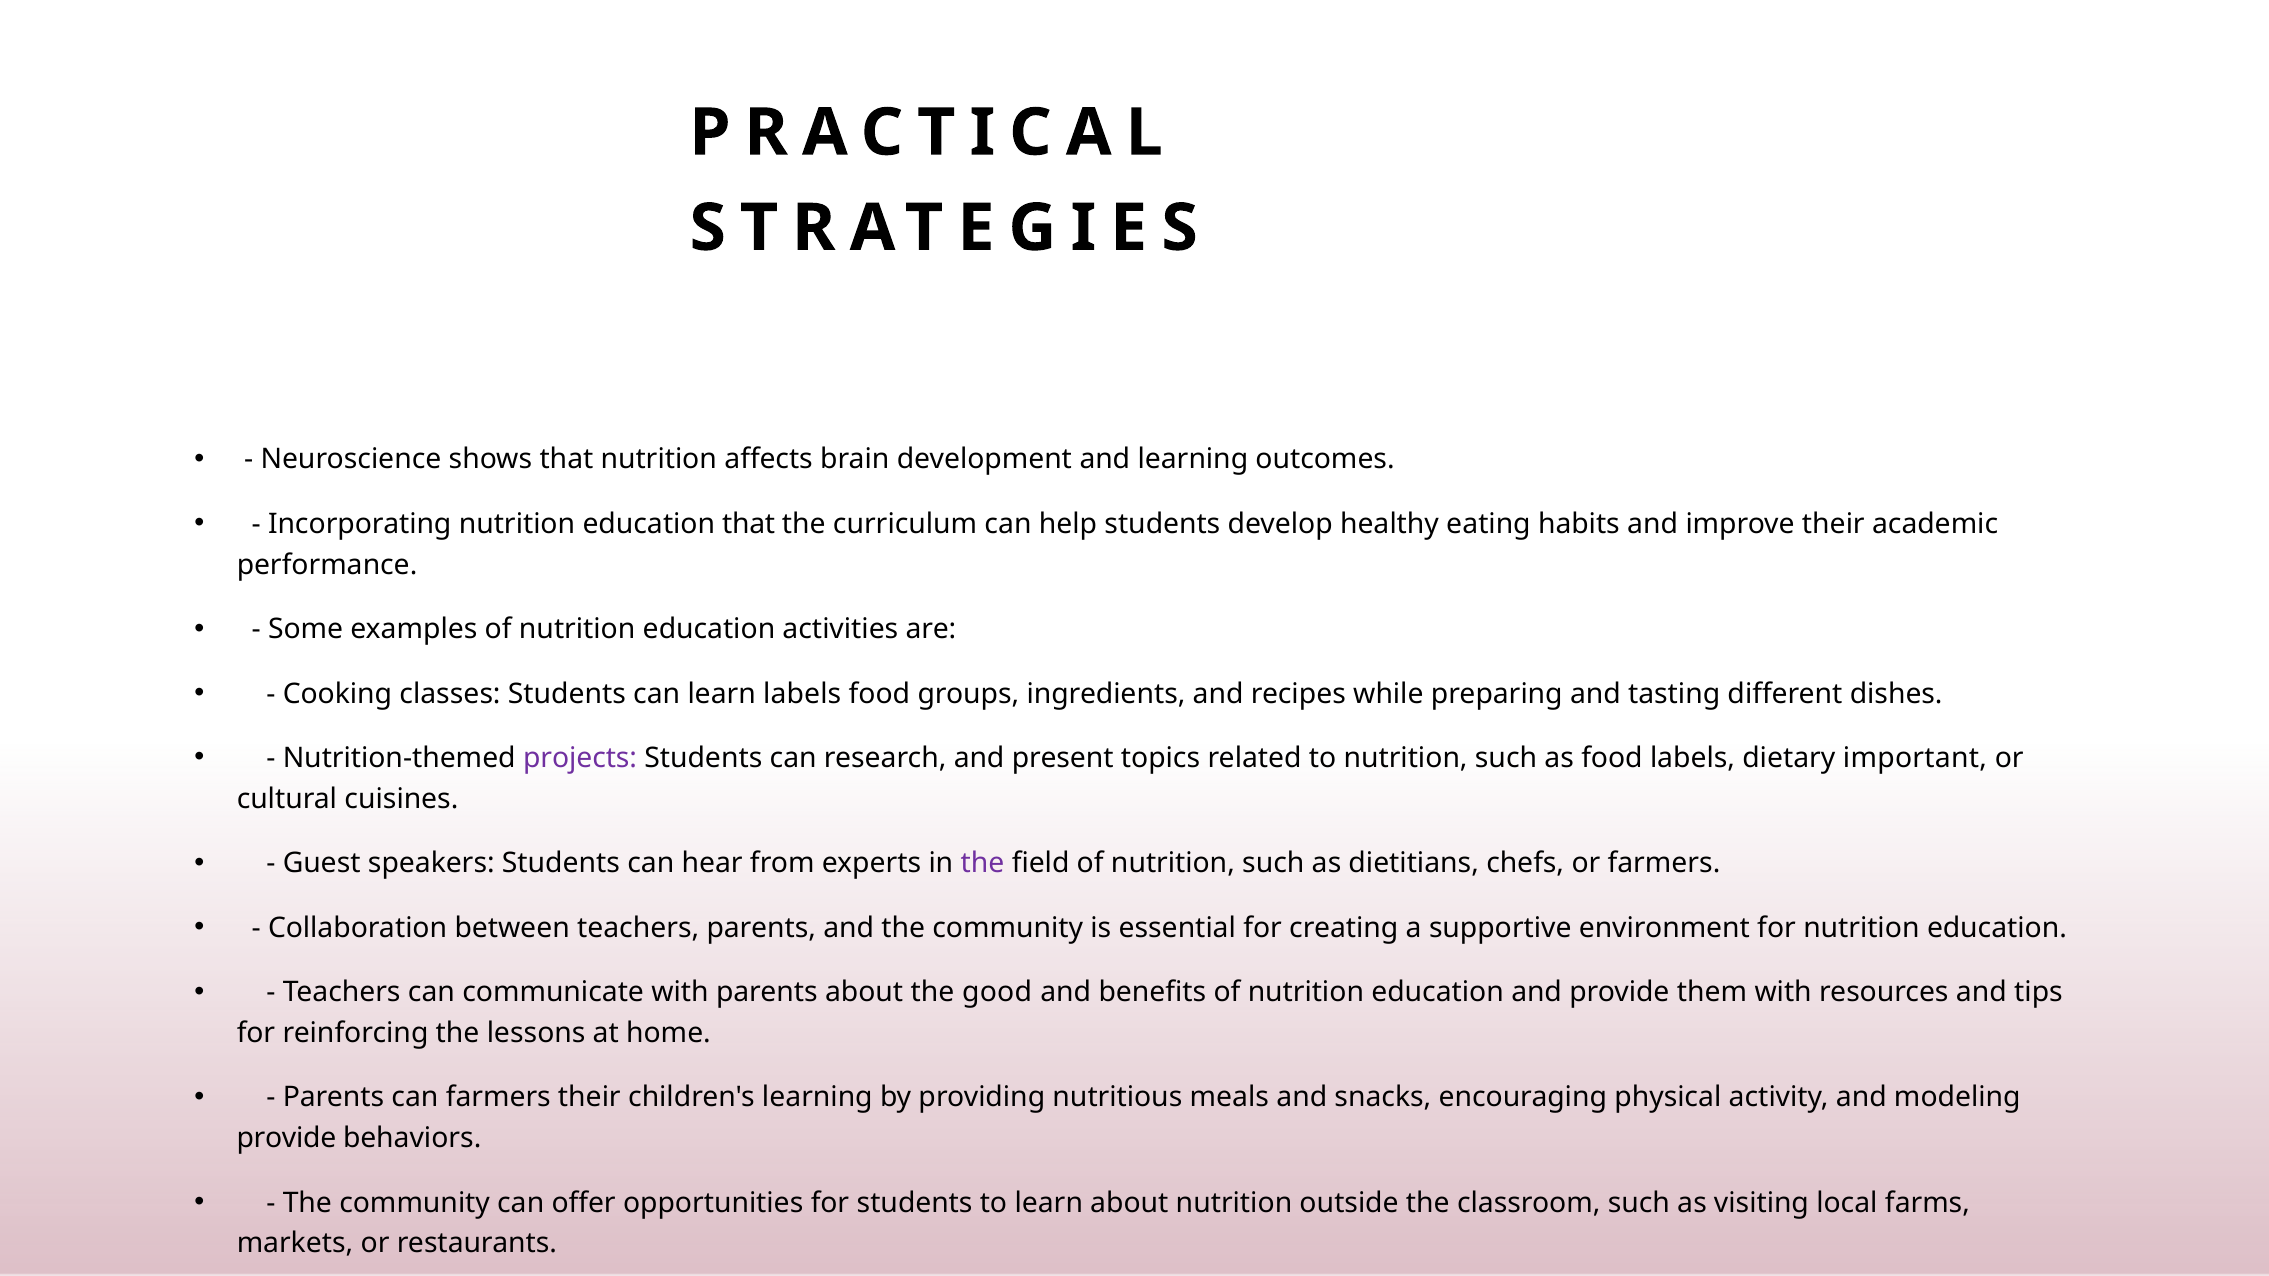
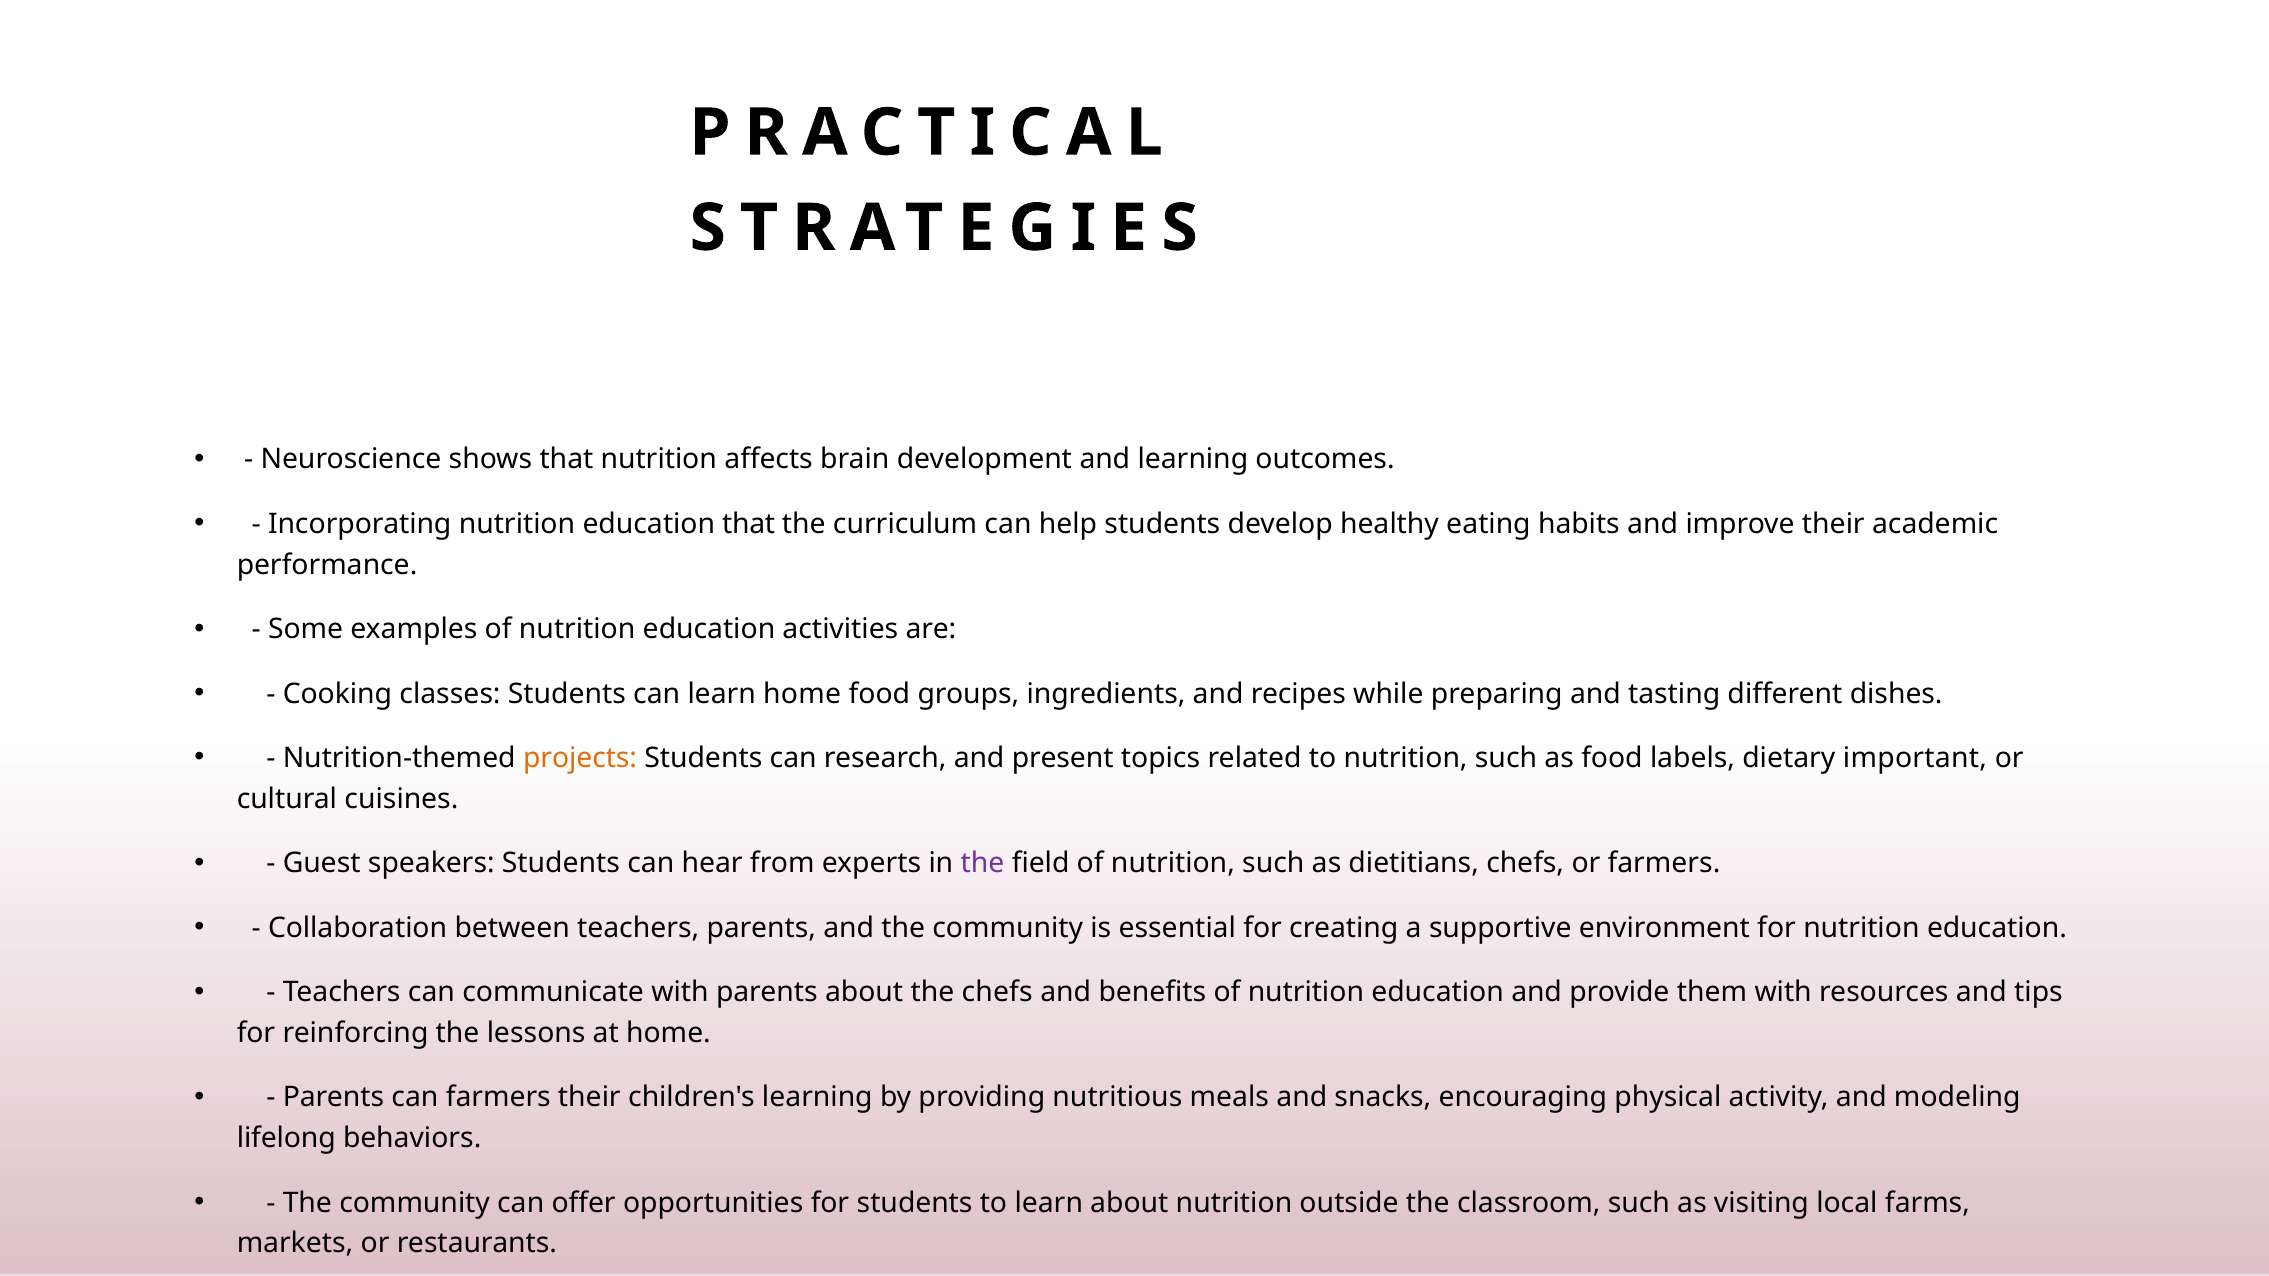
learn labels: labels -> home (802, 694)
projects colour: purple -> orange (580, 758)
the good: good -> chefs (997, 992)
provide: provide -> lifelong (286, 1139)
